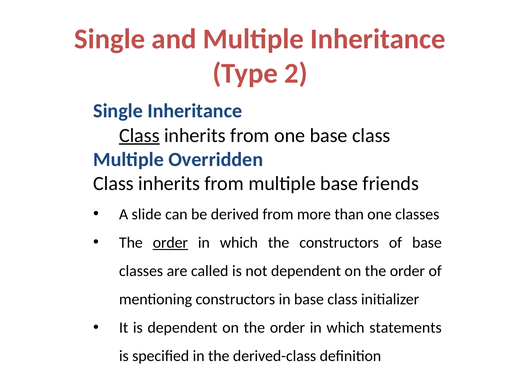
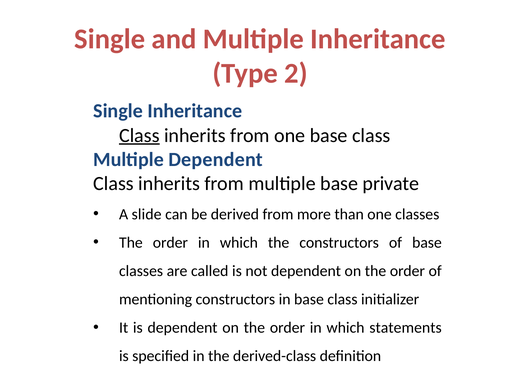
Multiple Overridden: Overridden -> Dependent (216, 159)
friends: friends -> private (391, 184)
order underline: present -> none (170, 243)
